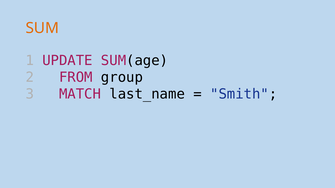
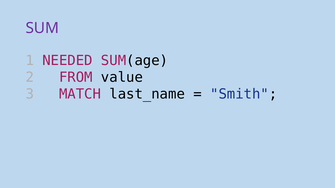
SUM colour: orange -> purple (42, 28)
UPDATE: UPDATE -> NEEDED (67, 61)
group: group -> value (122, 77)
